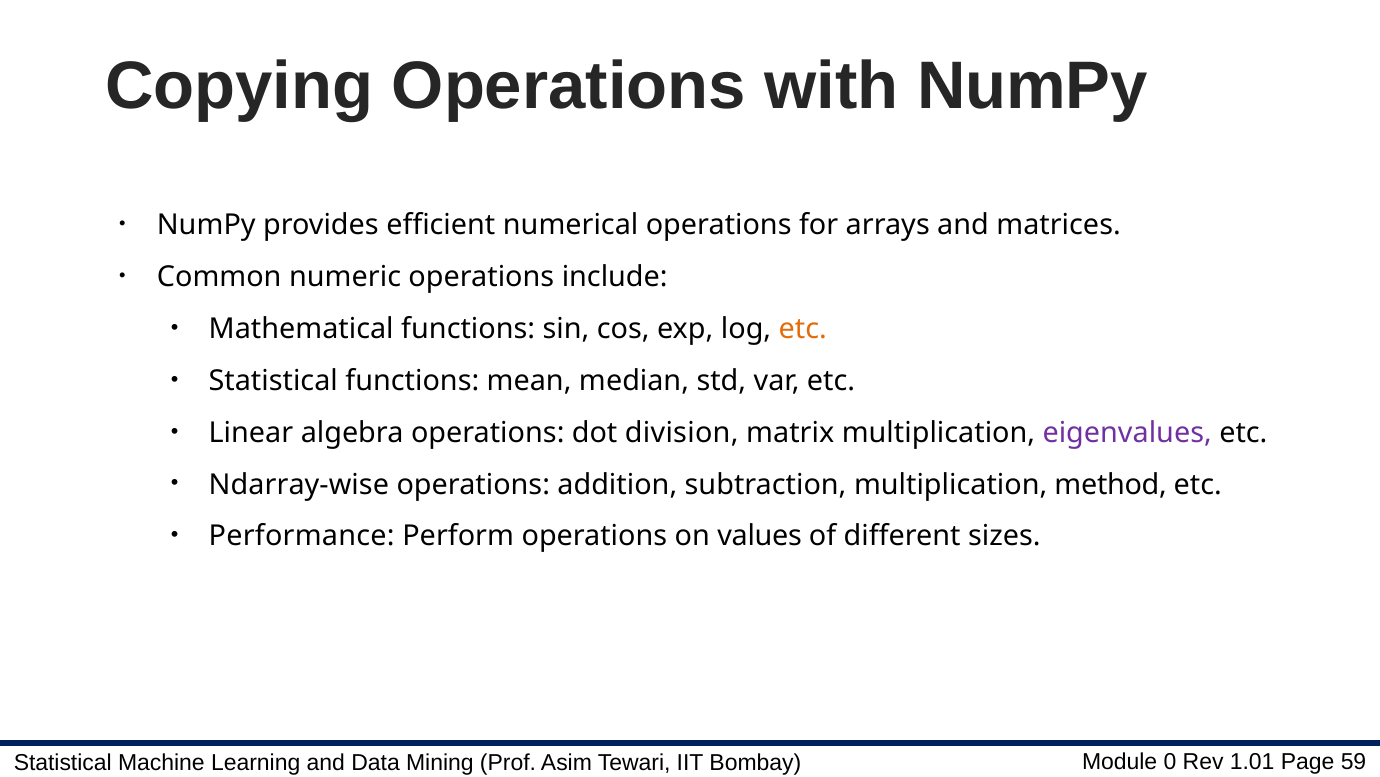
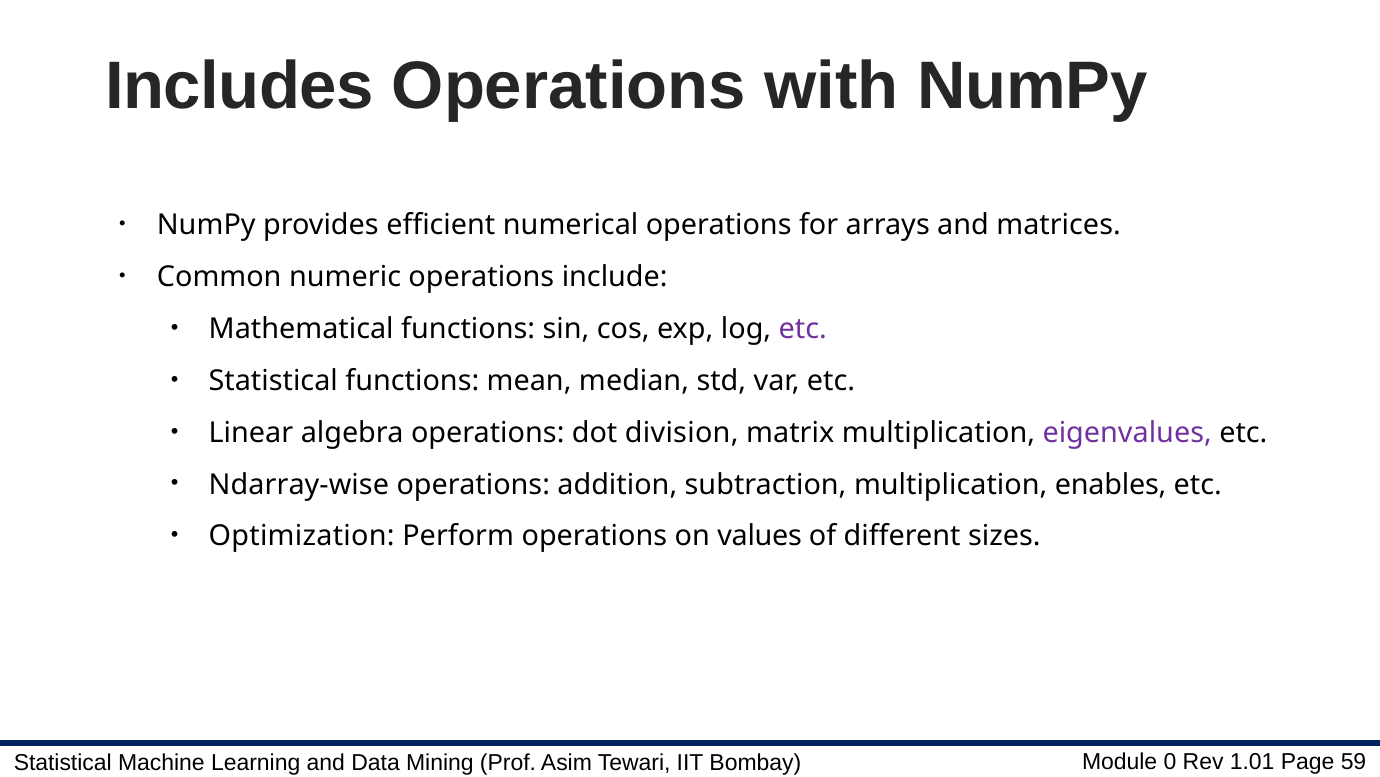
Copying: Copying -> Includes (240, 86)
etc colour: orange -> purple (803, 329)
method: method -> enables (1111, 484)
Performance: Performance -> Optimization (302, 536)
